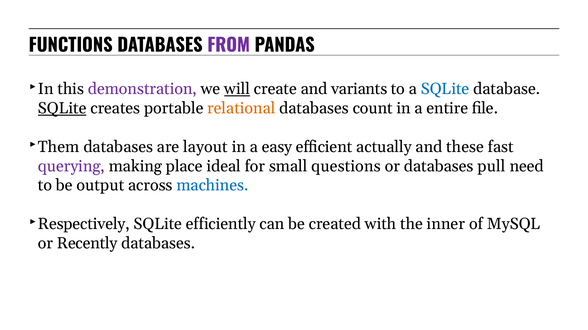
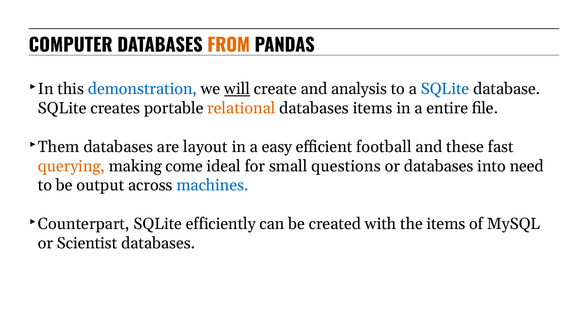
FUNCTIONS: FUNCTIONS -> COMPUTER (71, 46)
FROM colour: purple -> orange (229, 46)
demonstration colour: purple -> blue (142, 89)
variants: variants -> analysis (359, 89)
SQLite underline: present -> none (62, 108)
databases count: count -> items (373, 108)
actually: actually -> football (384, 147)
querying colour: purple -> orange (71, 166)
place: place -> come (184, 166)
pull: pull -> into (492, 166)
Respectively: Respectively -> Counterpart (84, 224)
the inner: inner -> items (446, 224)
Recently: Recently -> Scientist (87, 243)
